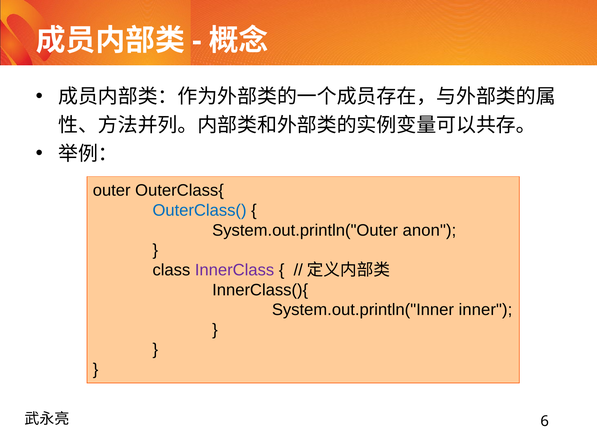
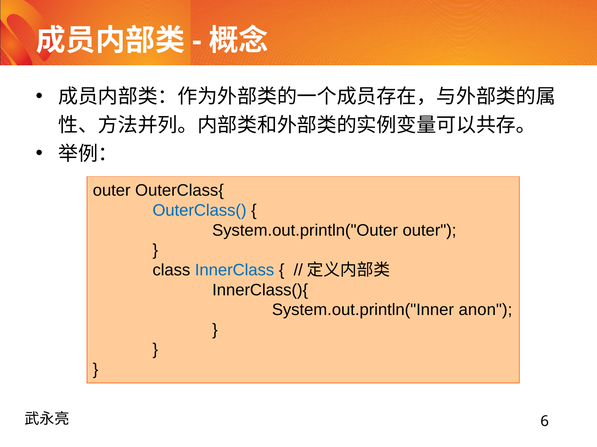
System.out.println("Outer anon: anon -> outer (429, 231)
InnerClass colour: purple -> blue (235, 270)
inner: inner -> anon (485, 310)
